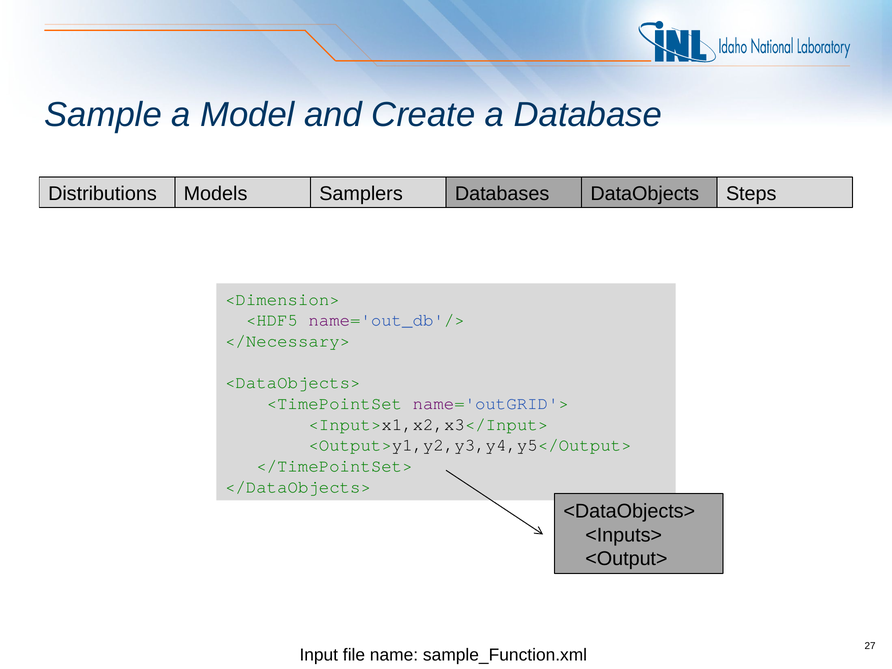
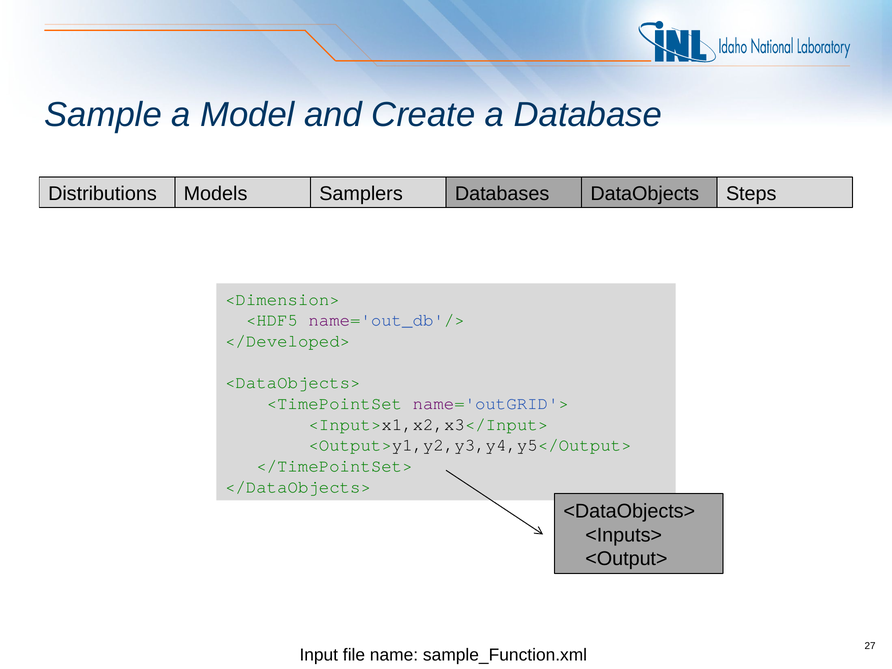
</Necessary>: </Necessary> -> </Developed> (288, 341)
